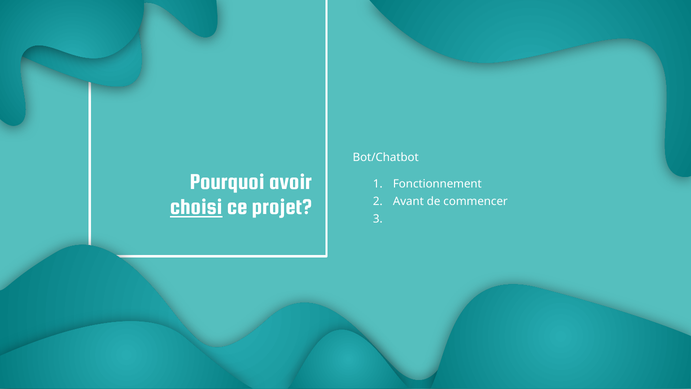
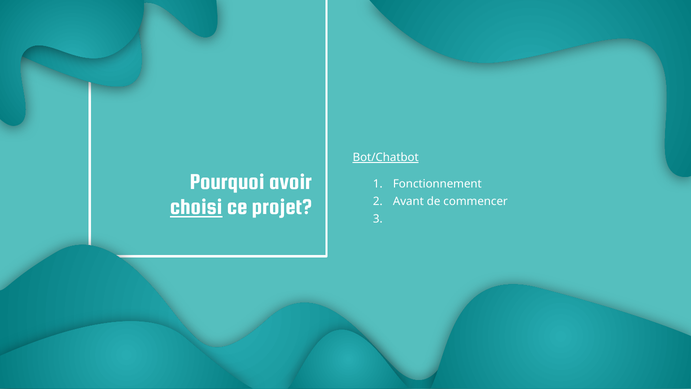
Bot/Chatbot underline: none -> present (386, 157)
